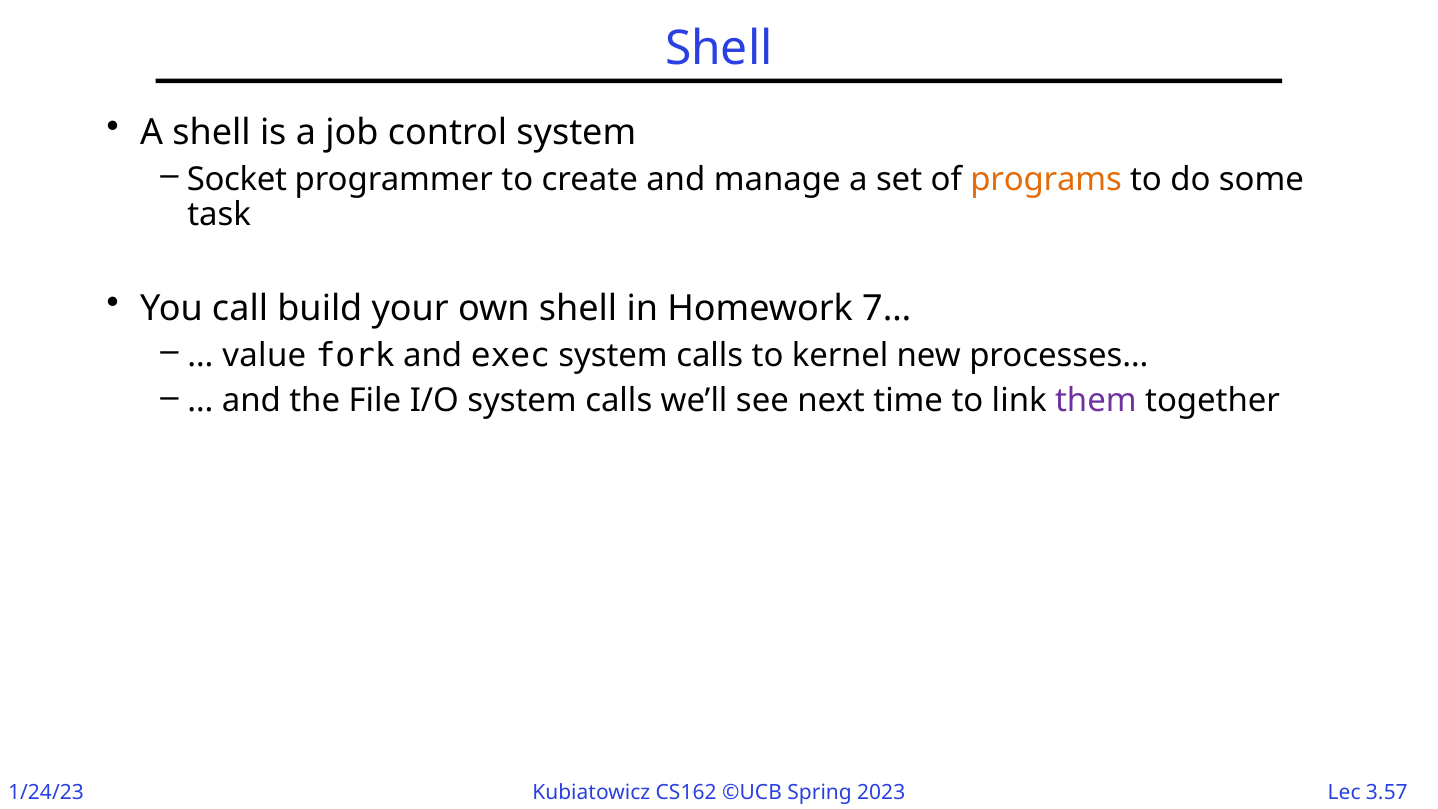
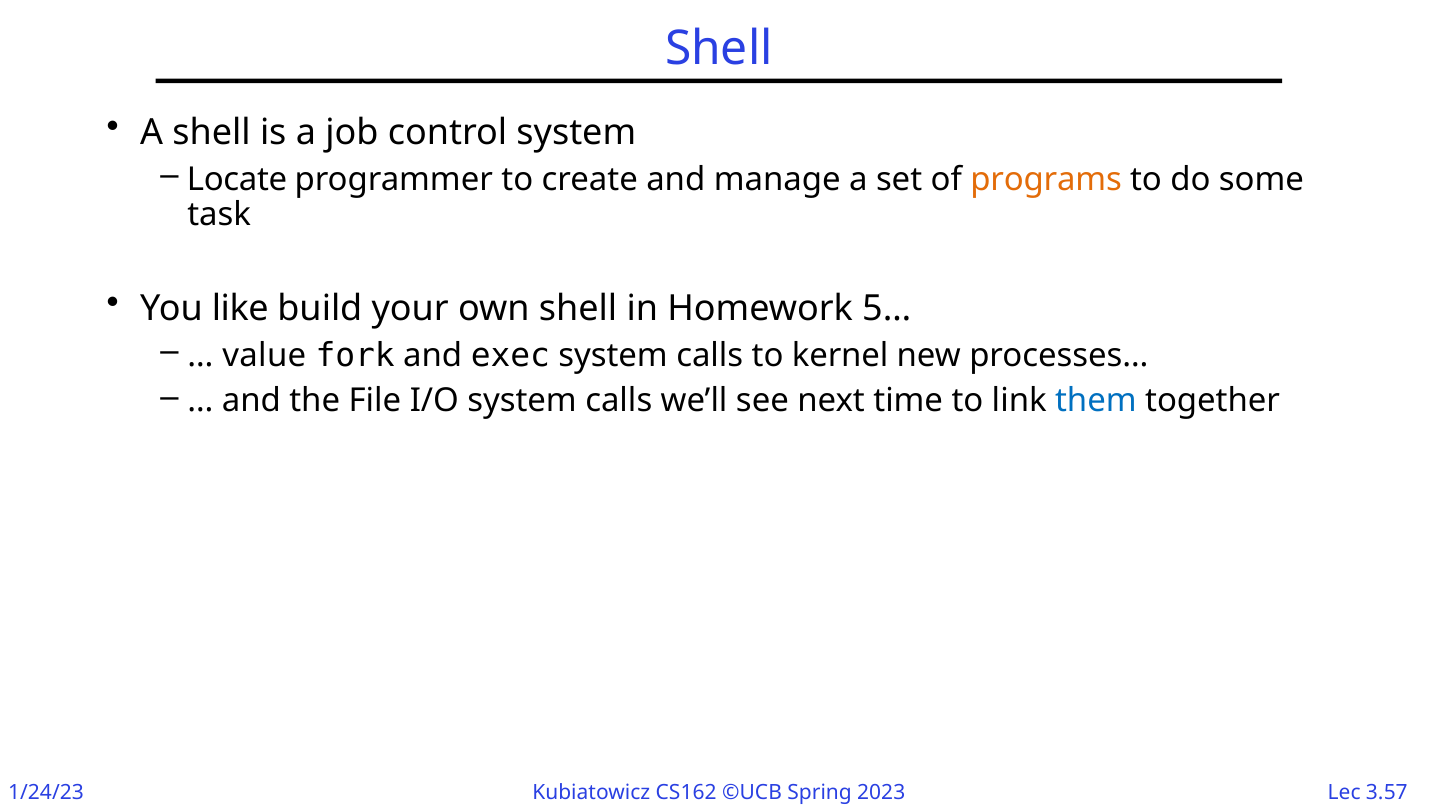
Socket: Socket -> Locate (237, 179)
call: call -> like (240, 308)
7…: 7… -> 5… (887, 308)
them colour: purple -> blue (1096, 401)
